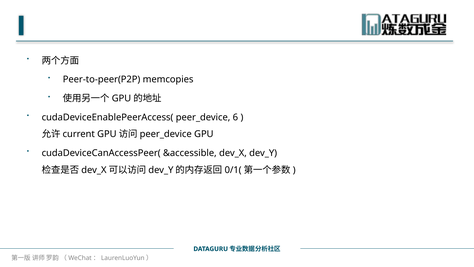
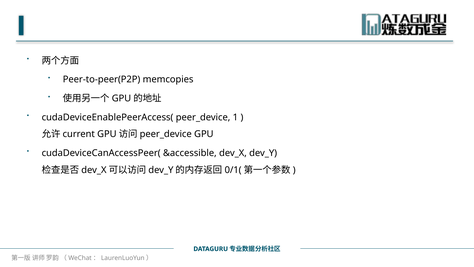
6: 6 -> 1 (235, 117)
